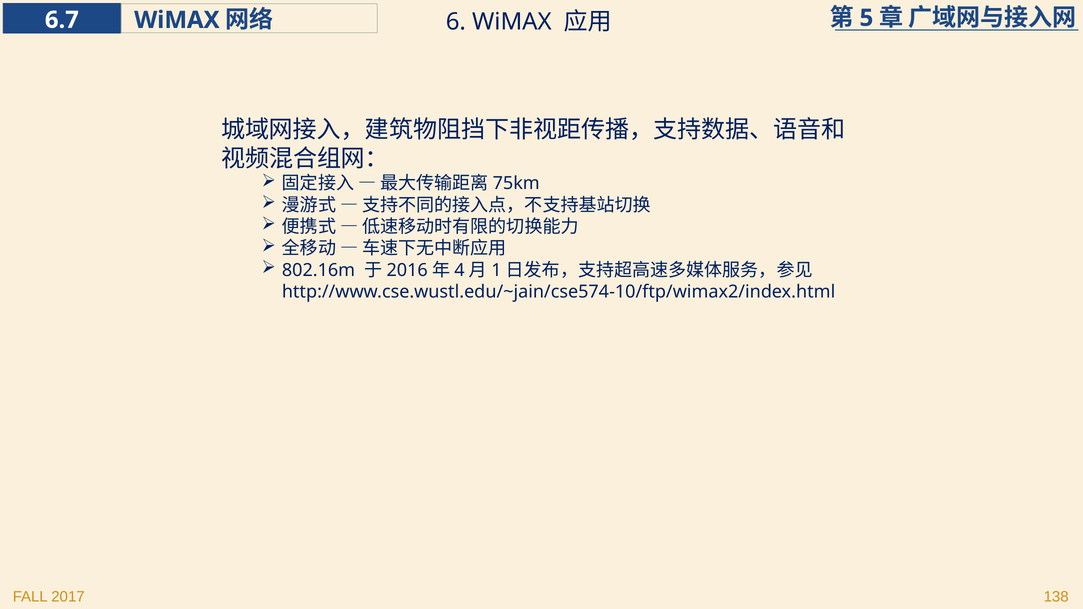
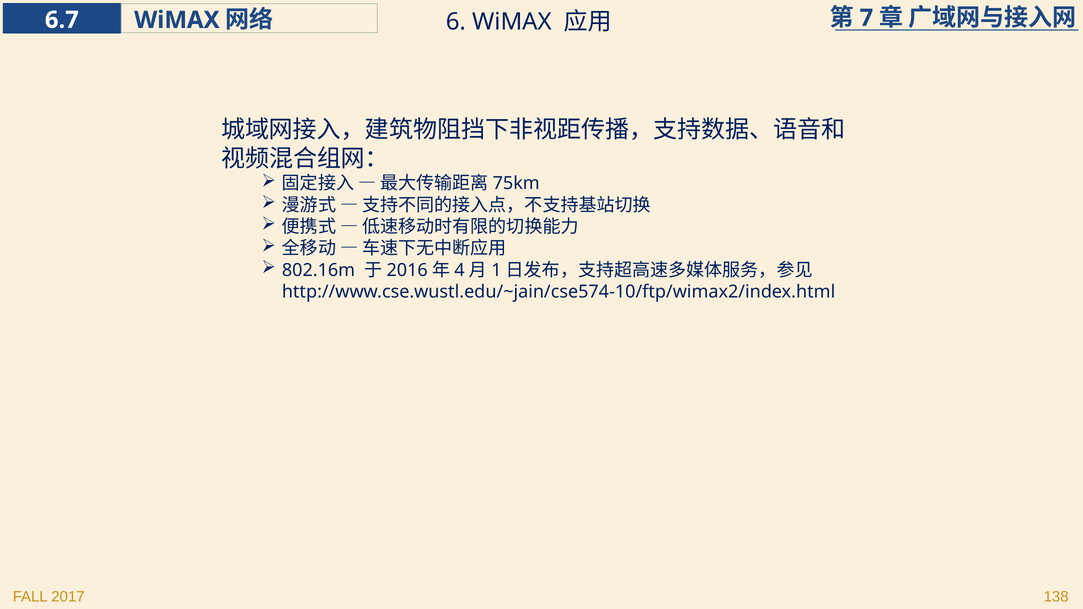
5: 5 -> 7 (866, 18)
